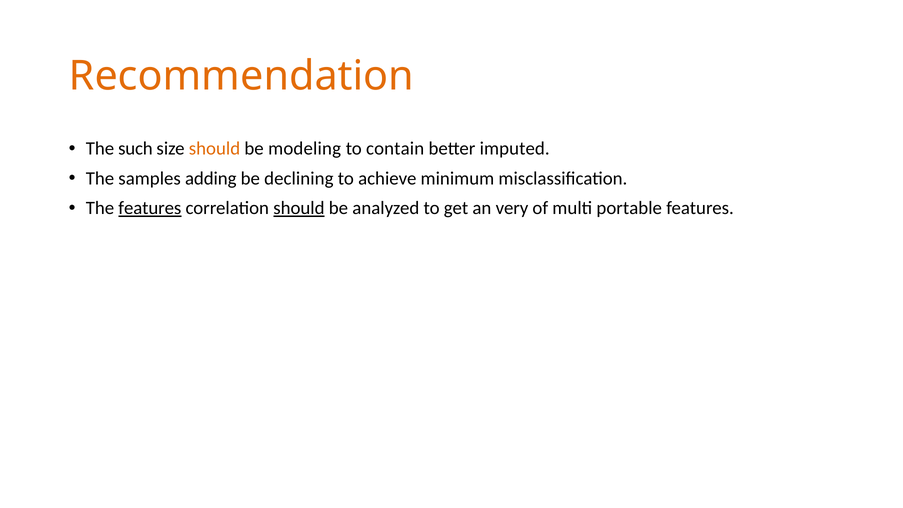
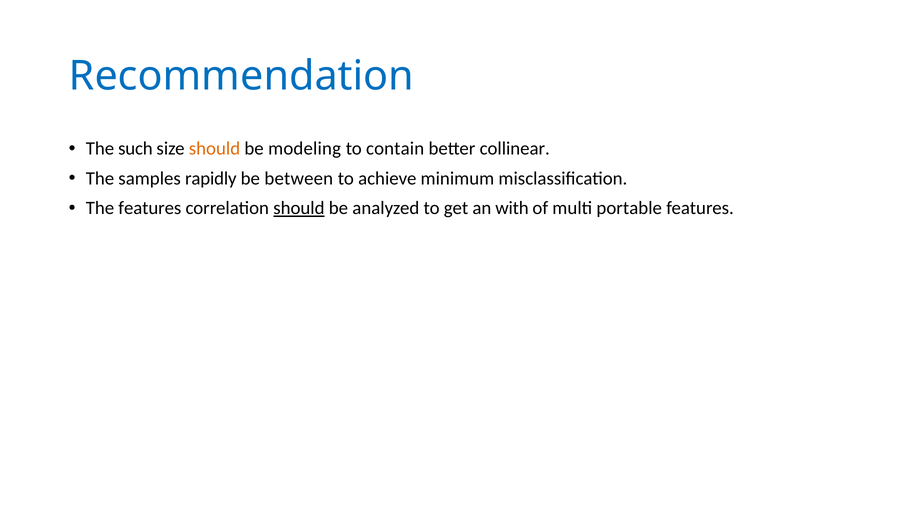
Recommendation colour: orange -> blue (241, 76)
imputed: imputed -> collinear (515, 149)
adding: adding -> rapidly (211, 178)
declining: declining -> between (299, 178)
features underline: present -> none (150, 208)
very: very -> with (512, 208)
